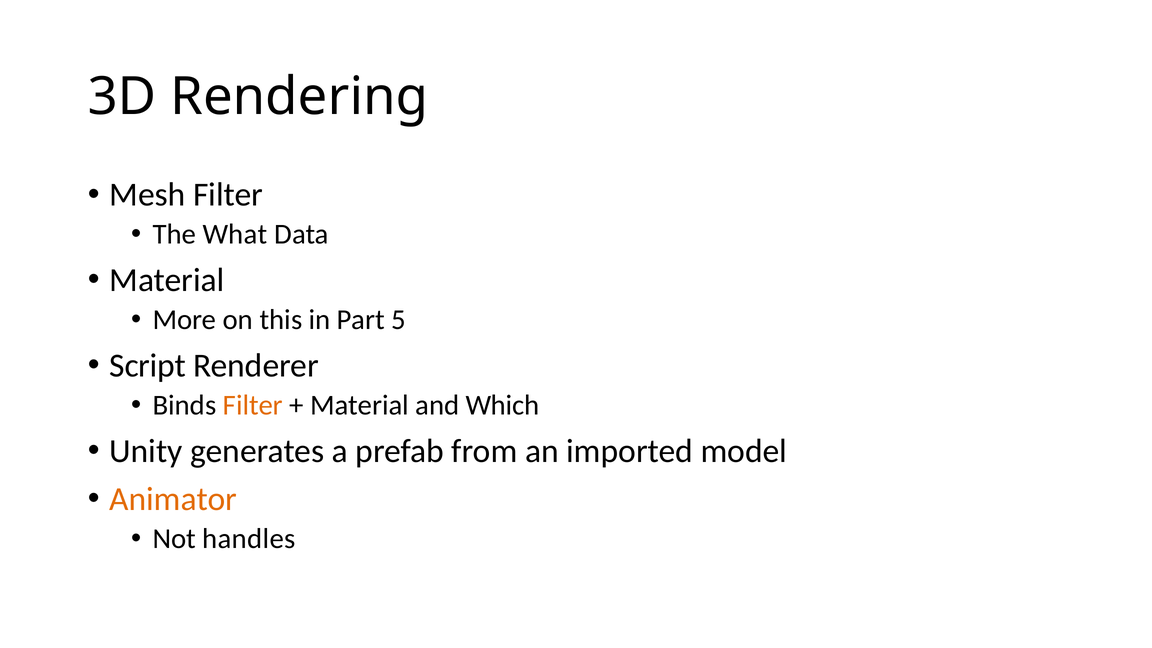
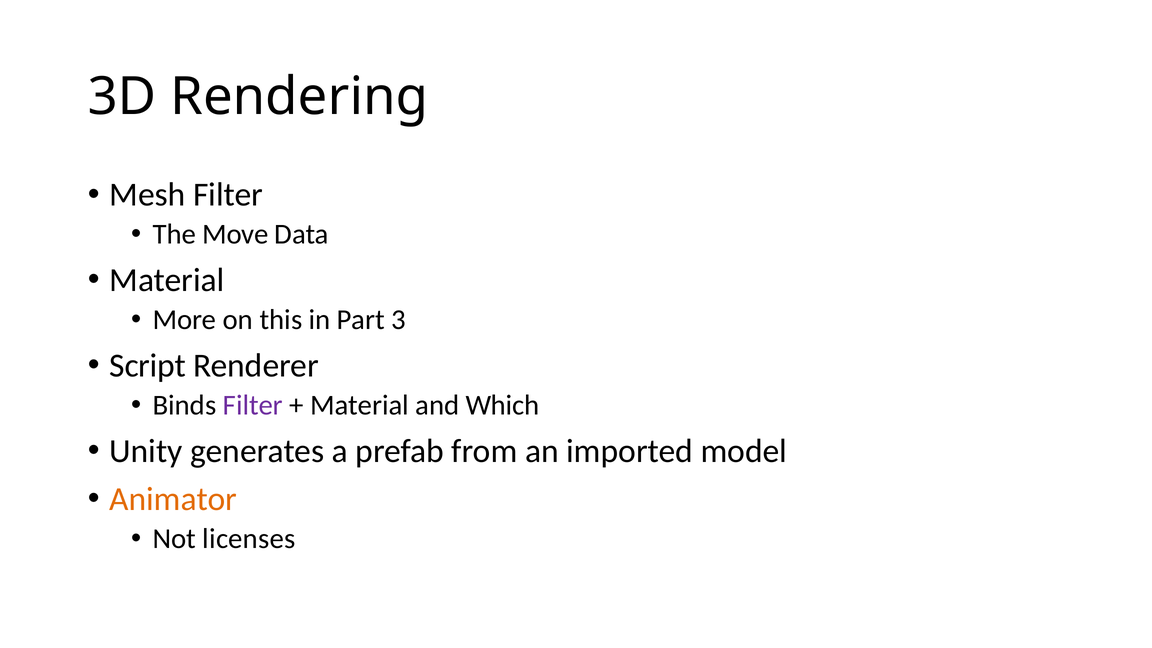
What: What -> Move (235, 234)
5: 5 -> 3 (399, 320)
Filter colour: orange -> purple (253, 405)
handles: handles -> licenses (249, 539)
